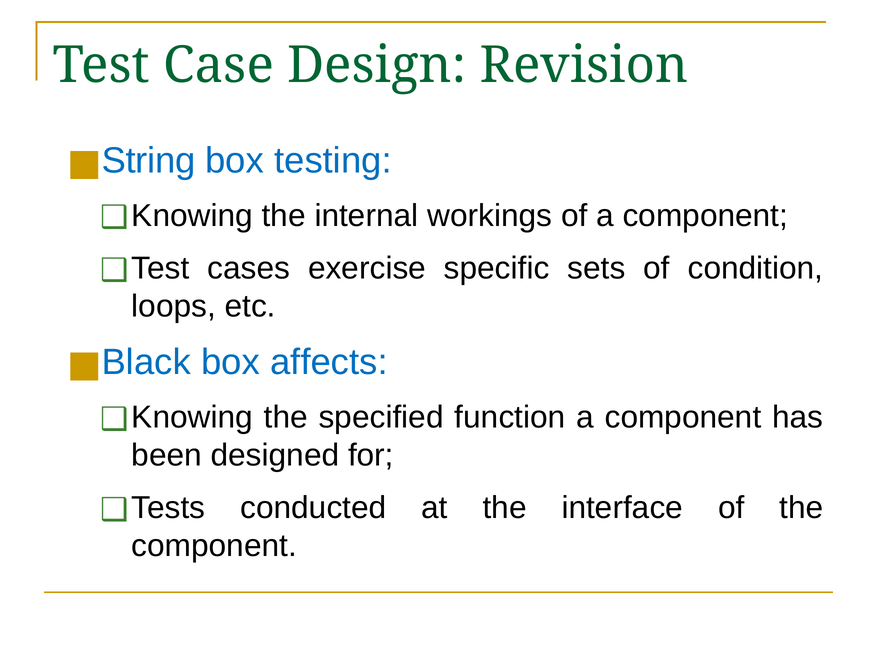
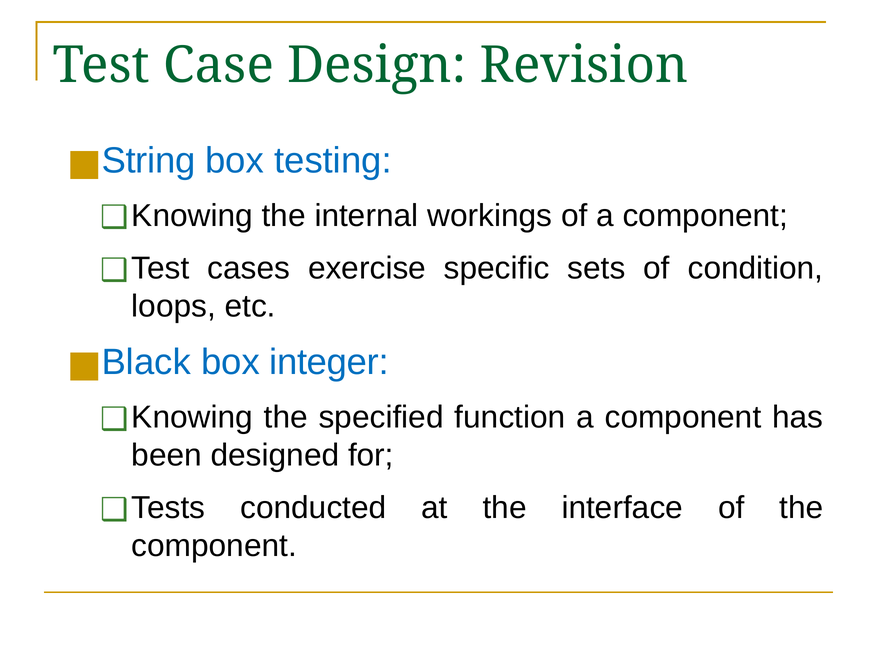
affects: affects -> integer (329, 362)
